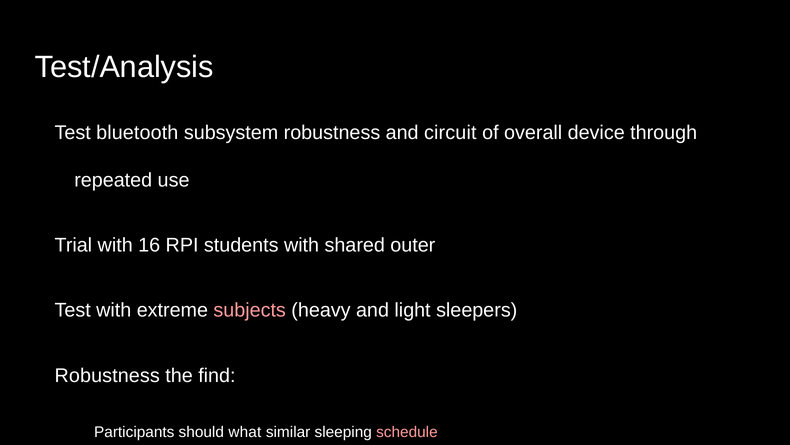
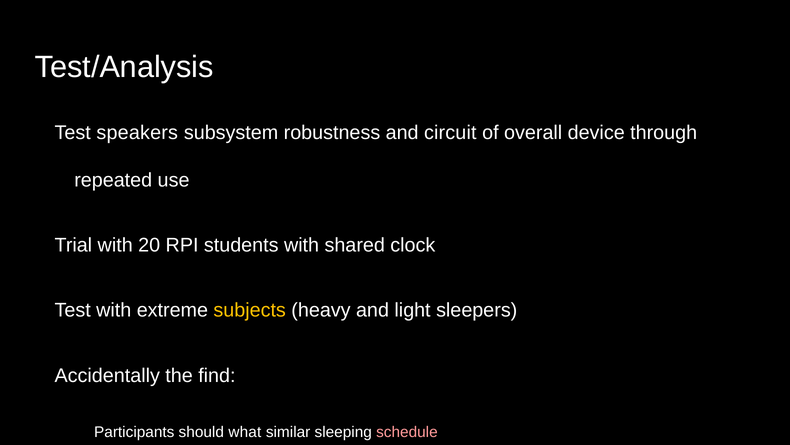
bluetooth: bluetooth -> speakers (137, 133)
16: 16 -> 20 (149, 245)
outer: outer -> clock (413, 245)
subjects colour: pink -> yellow (250, 310)
Robustness: Robustness -> Accidentally (107, 375)
